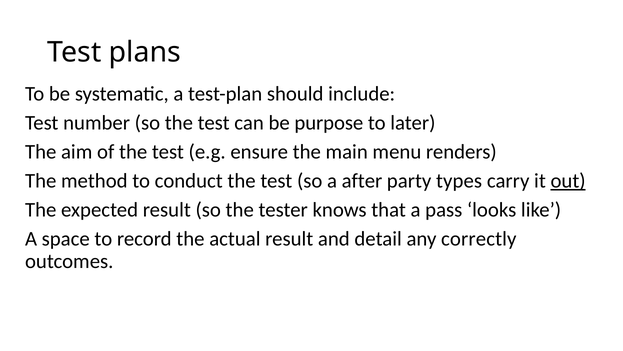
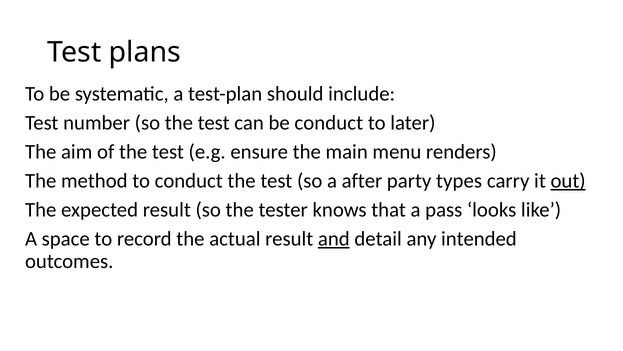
be purpose: purpose -> conduct (329, 123)
and underline: none -> present (334, 238)
correctly: correctly -> intended (479, 238)
